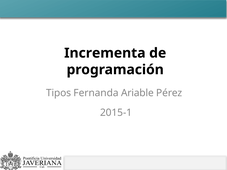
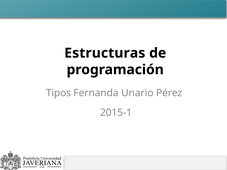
Incrementa: Incrementa -> Estructuras (105, 53)
Ariable: Ariable -> Unario (137, 93)
